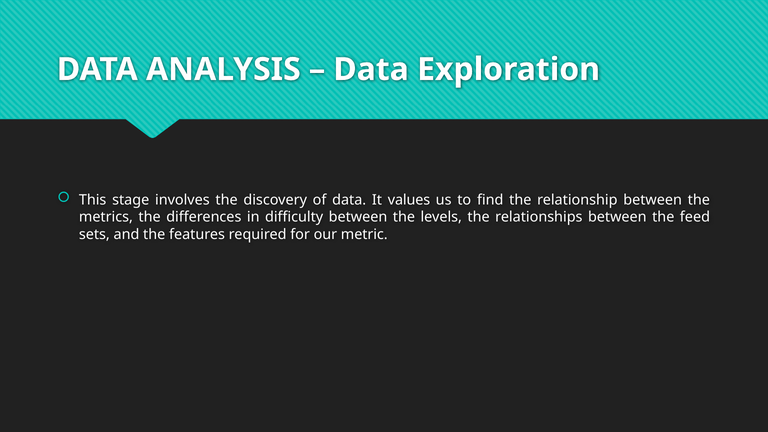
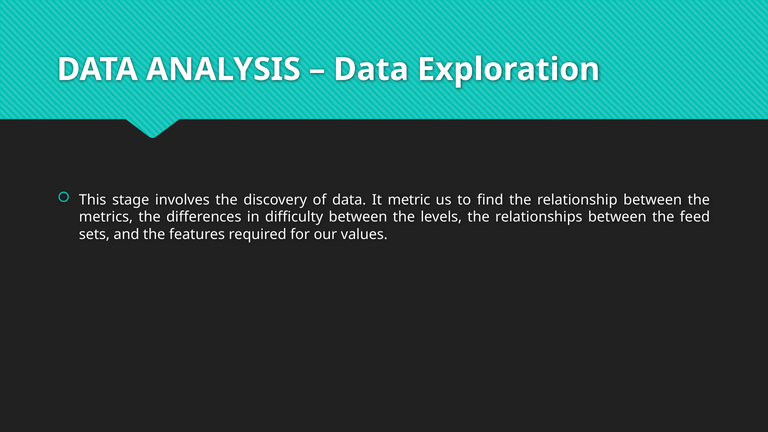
values: values -> metric (409, 200)
metric: metric -> values (364, 234)
